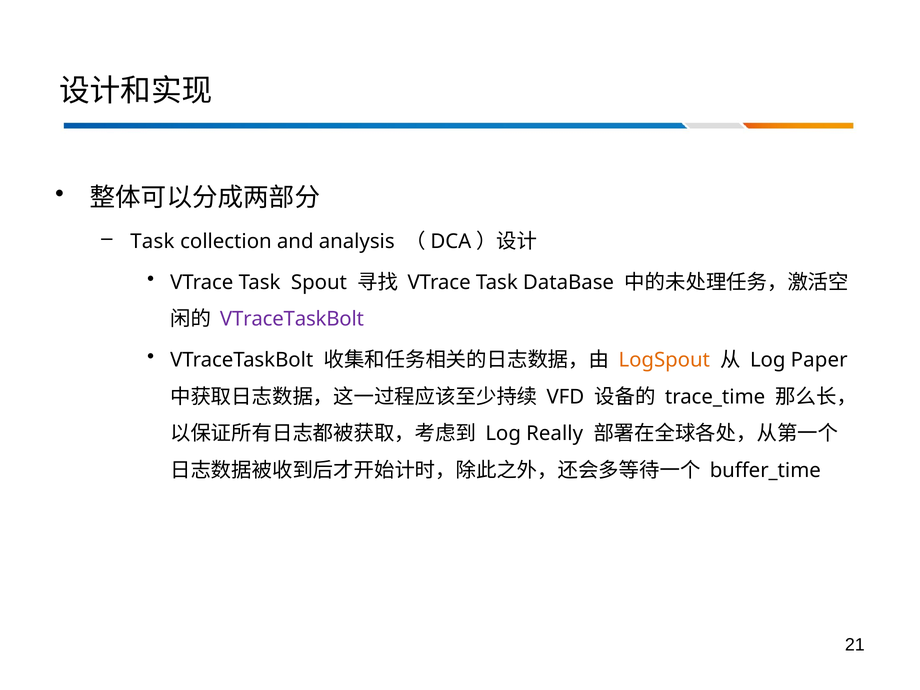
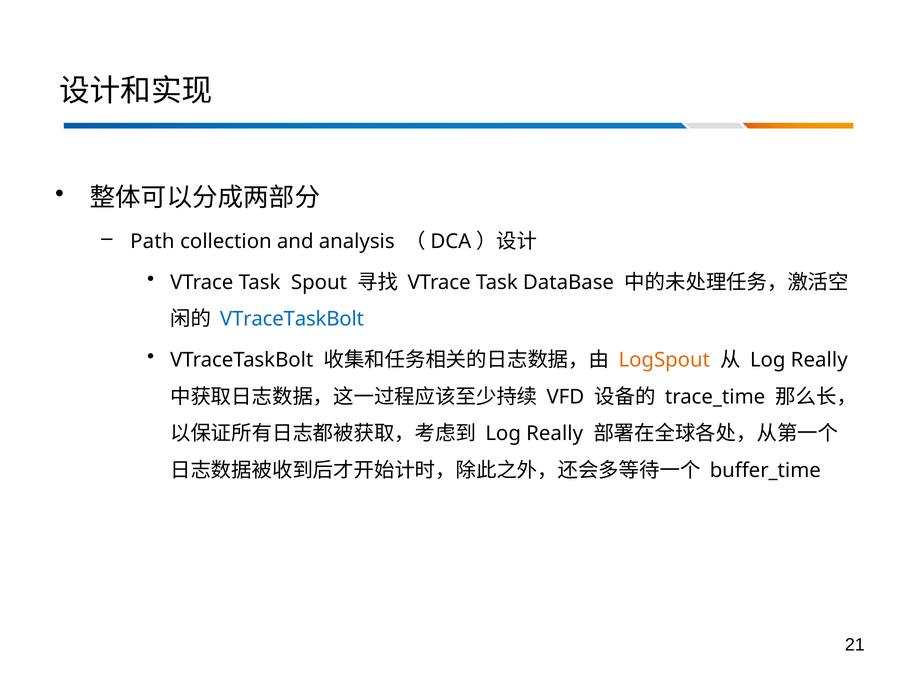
Task: Task -> Path (152, 242)
VTraceTaskBolt colour: purple -> blue (292, 319)
Paper: Paper -> Really (819, 360)
